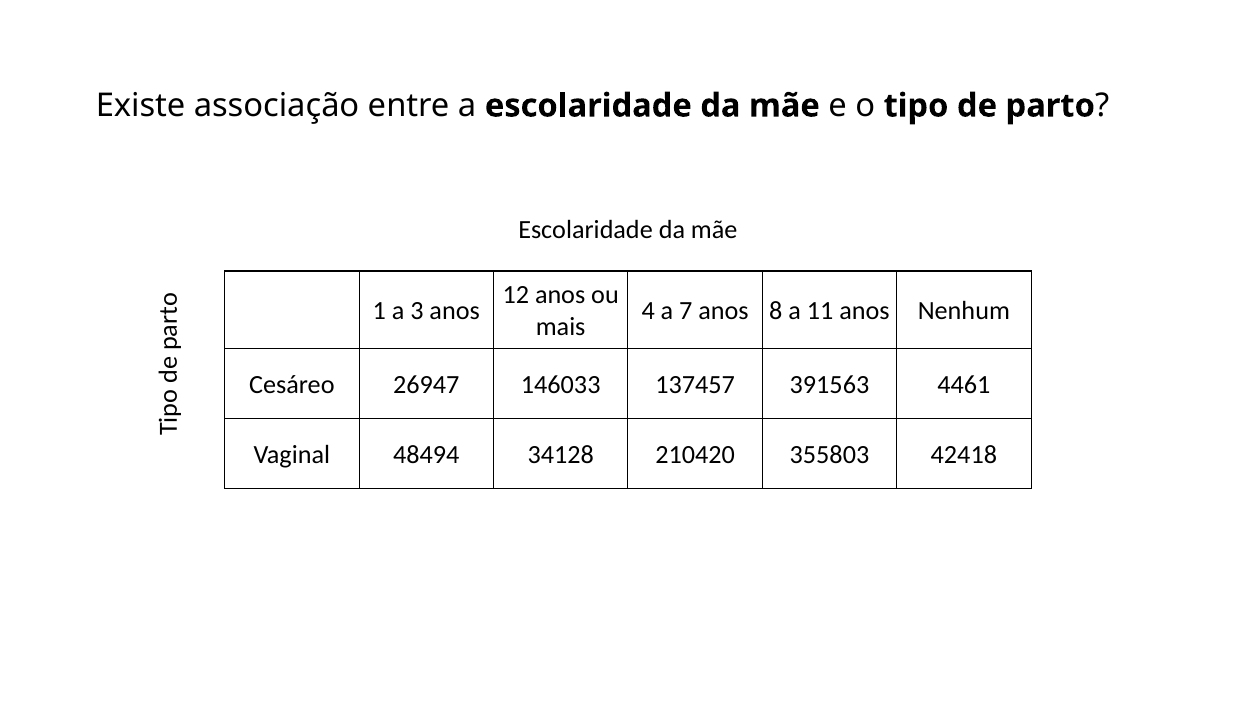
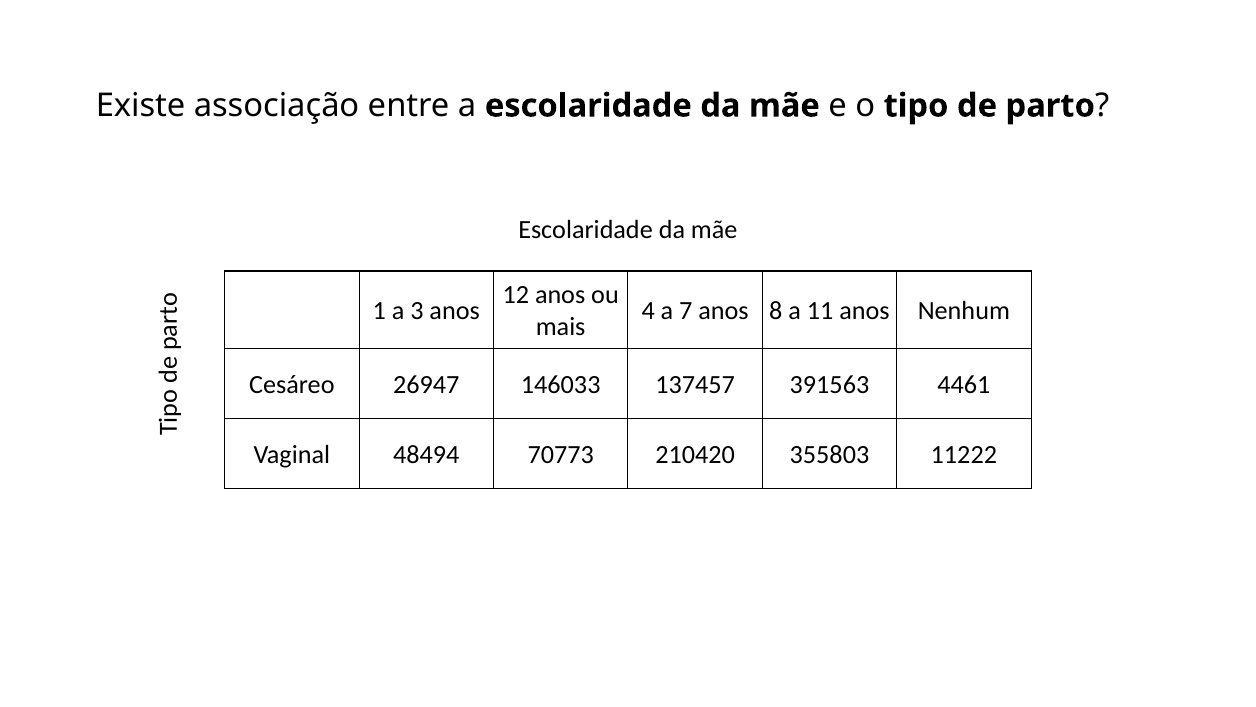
34128: 34128 -> 70773 (561, 454)
42418: 42418 -> 11222 (964, 454)
